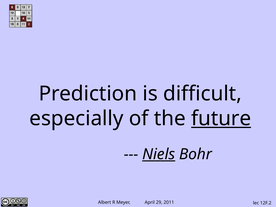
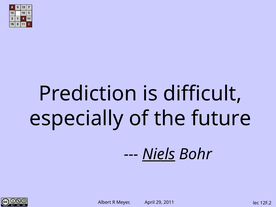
future underline: present -> none (221, 119)
